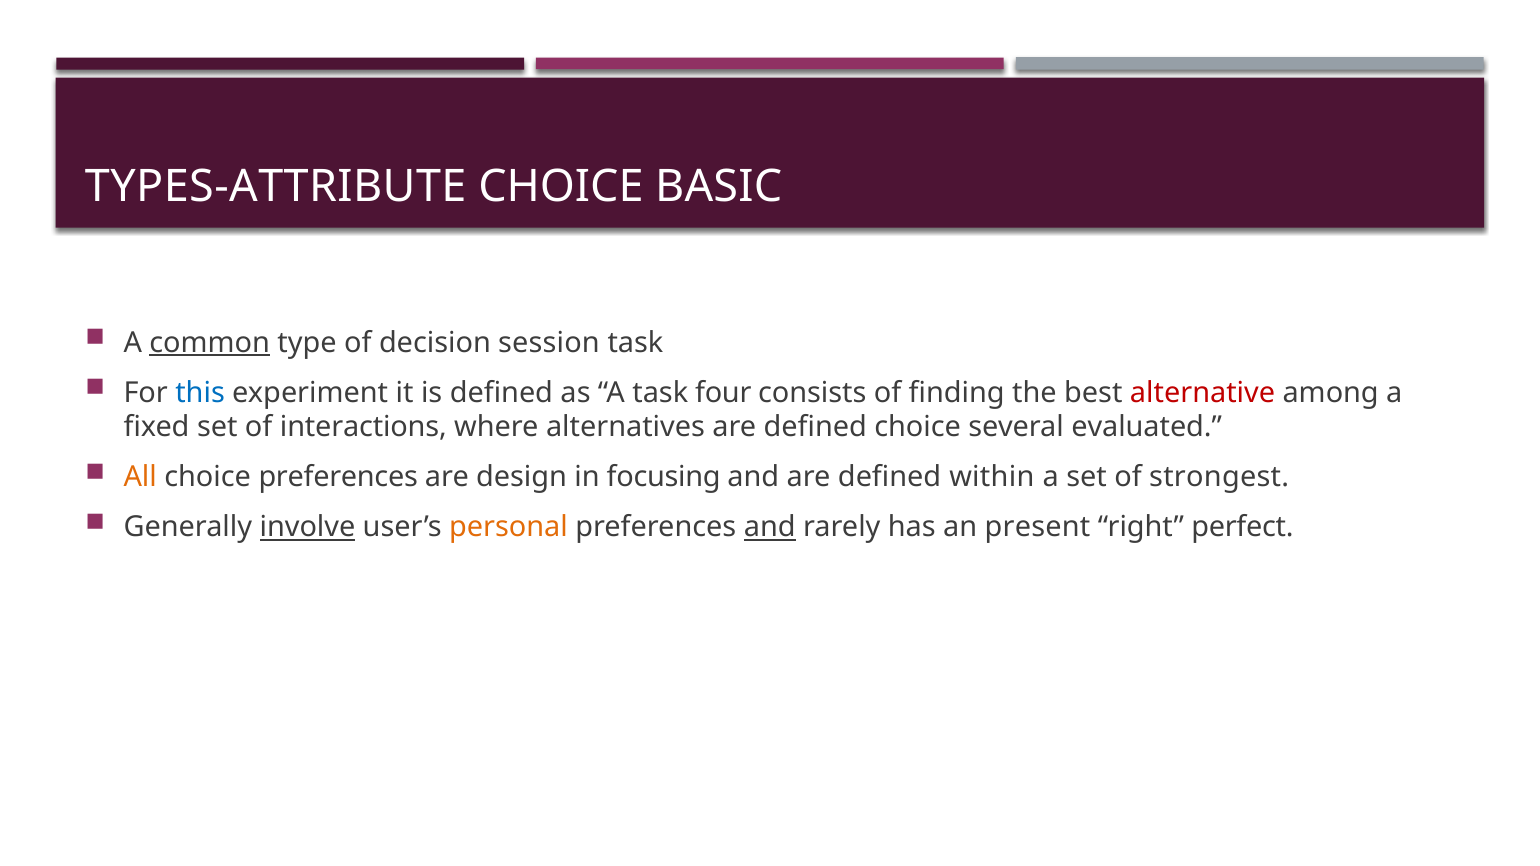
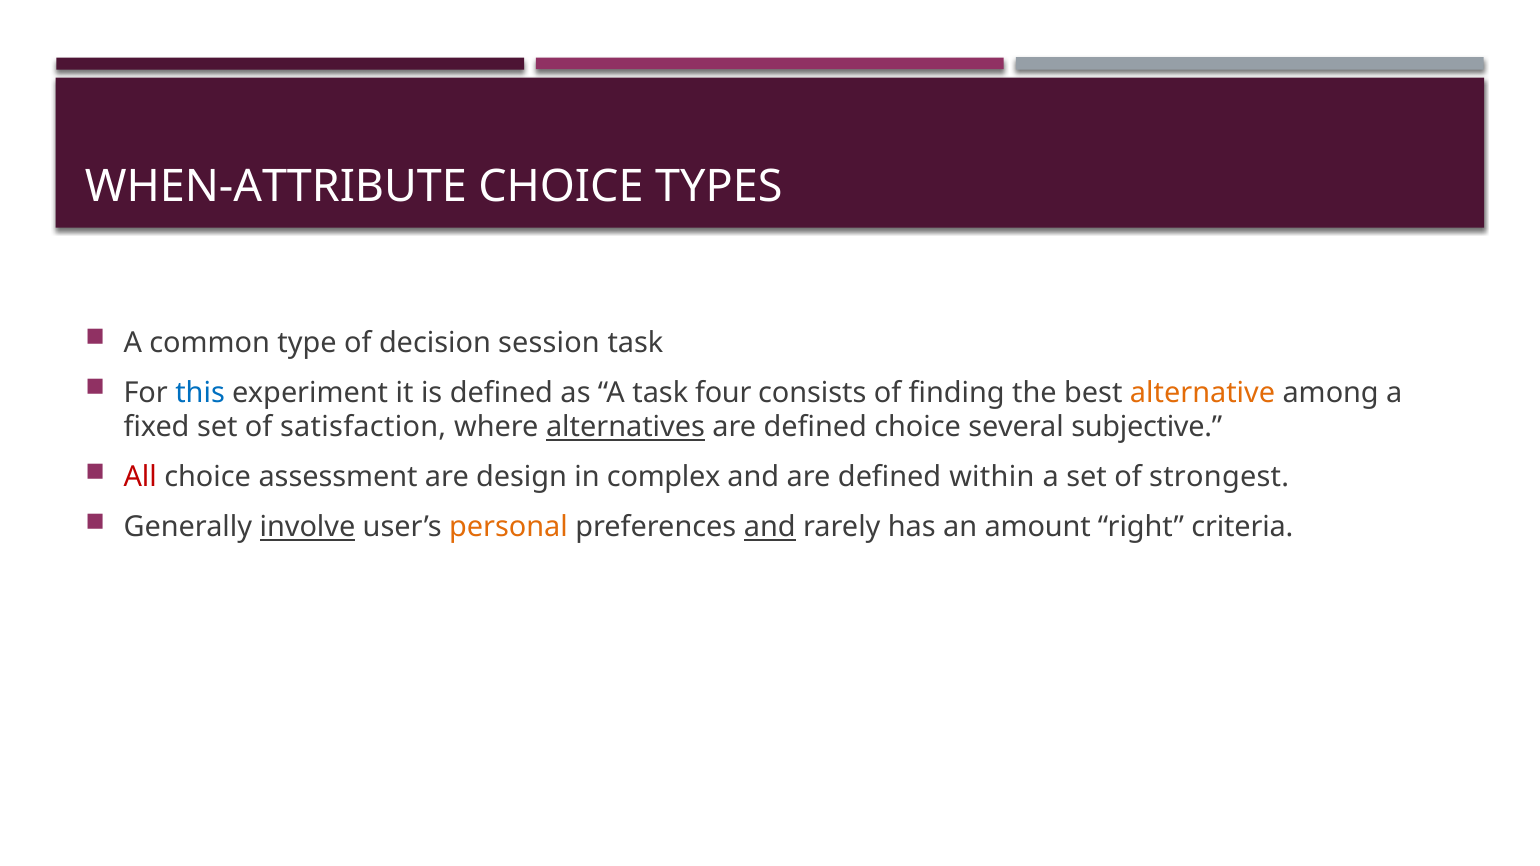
TYPES-ATTRIBUTE: TYPES-ATTRIBUTE -> WHEN-ATTRIBUTE (276, 187)
BASIC: BASIC -> TYPES (719, 187)
common underline: present -> none (210, 343)
alternative colour: red -> orange (1203, 393)
interactions: interactions -> satisfaction (363, 427)
alternatives underline: none -> present (625, 427)
evaluated: evaluated -> subjective (1147, 427)
All colour: orange -> red (140, 477)
choice preferences: preferences -> assessment (338, 477)
focusing: focusing -> complex (664, 477)
present: present -> amount (1038, 528)
perfect: perfect -> criteria (1242, 528)
